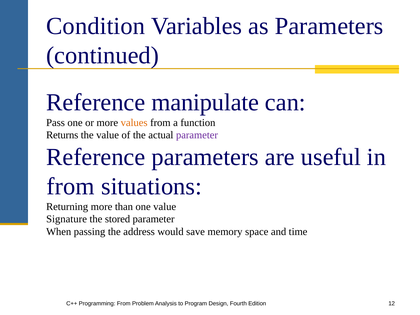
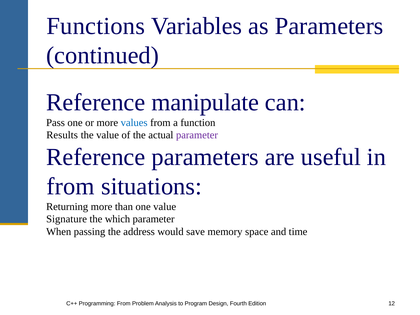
Condition: Condition -> Functions (96, 26)
values colour: orange -> blue (134, 123)
Returns: Returns -> Results (62, 135)
stored: stored -> which (118, 219)
